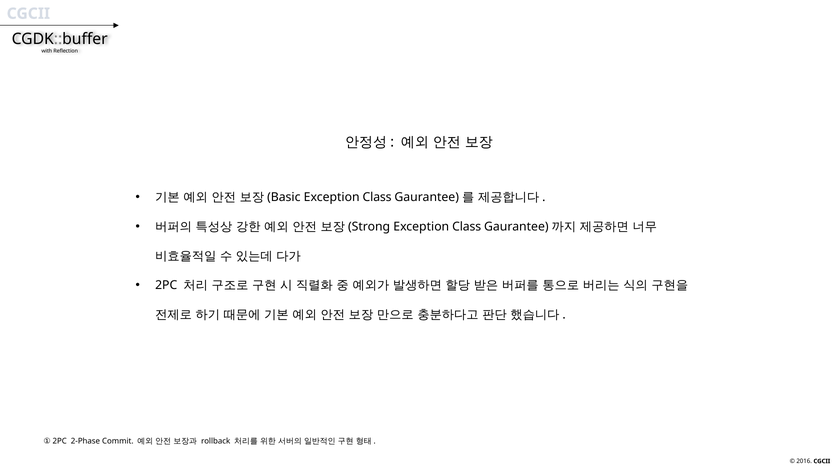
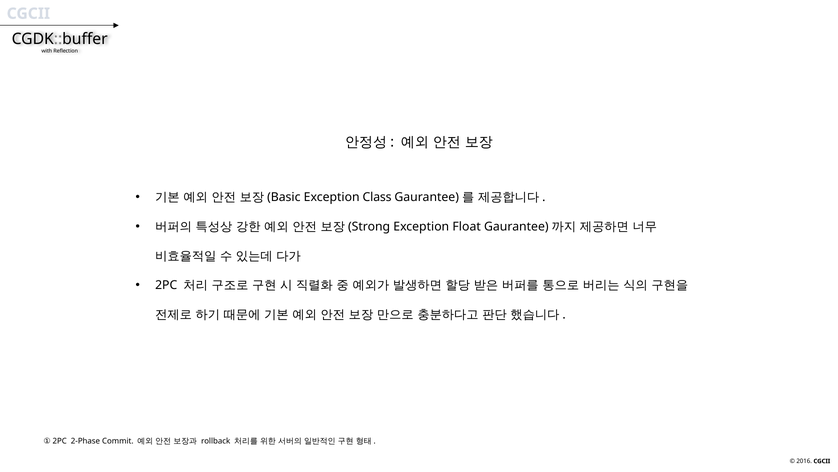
Class: Class -> Float (467, 226)
